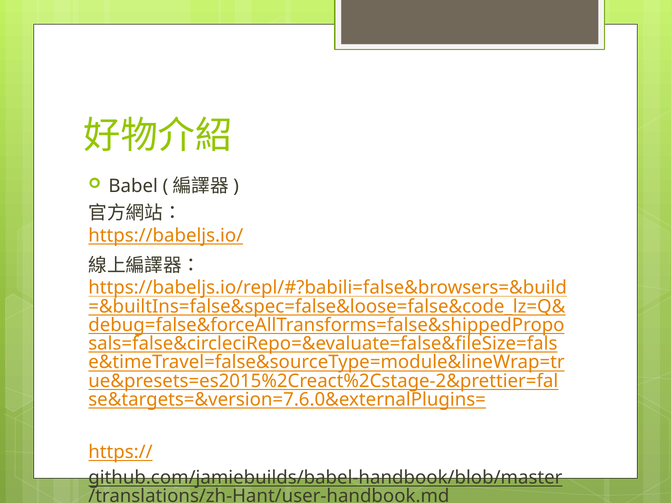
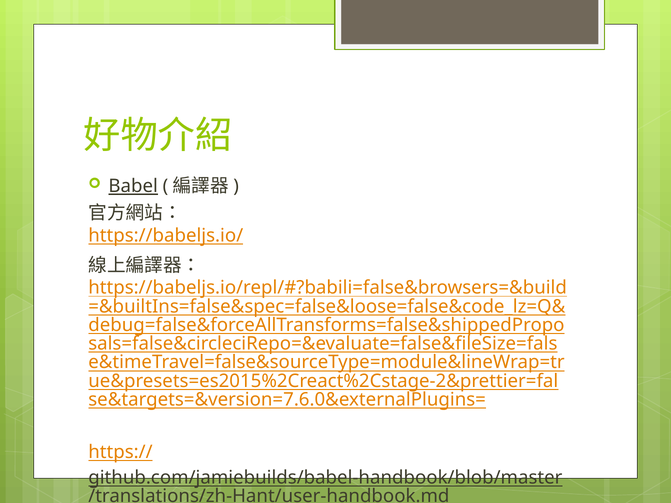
Babel underline: none -> present (133, 186)
